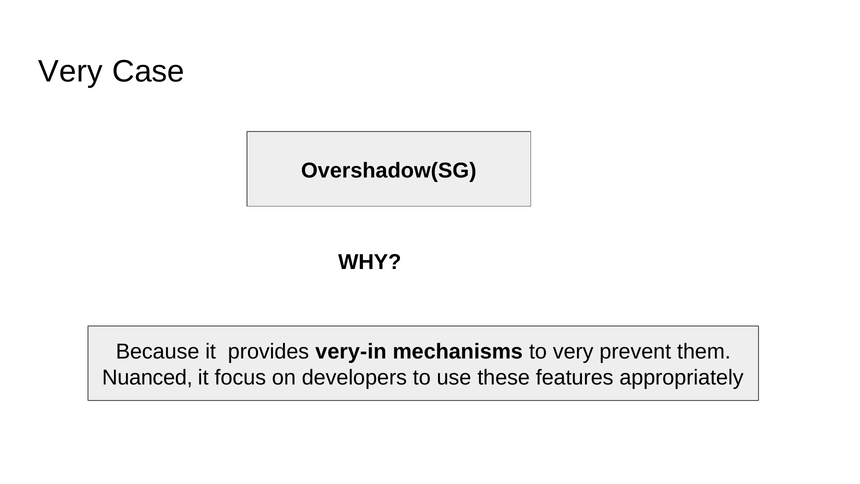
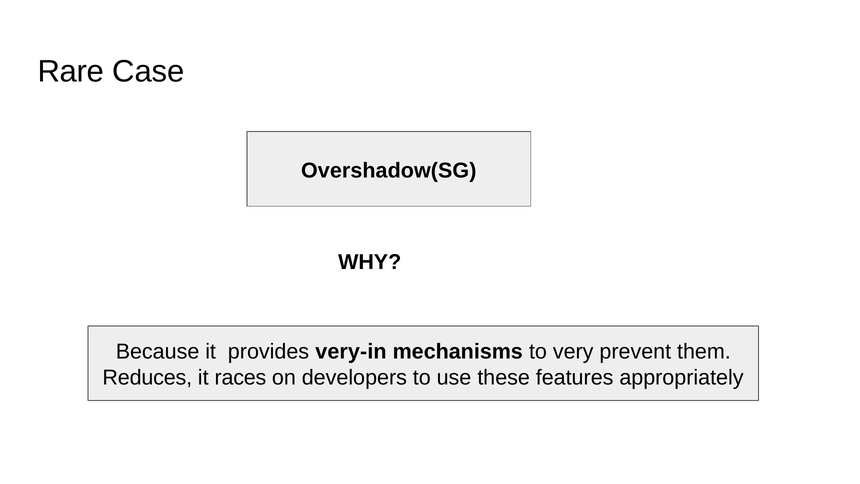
Very: Very -> Rare (71, 71)
Nuanced: Nuanced -> Reduces (147, 378)
focus: focus -> races (240, 378)
